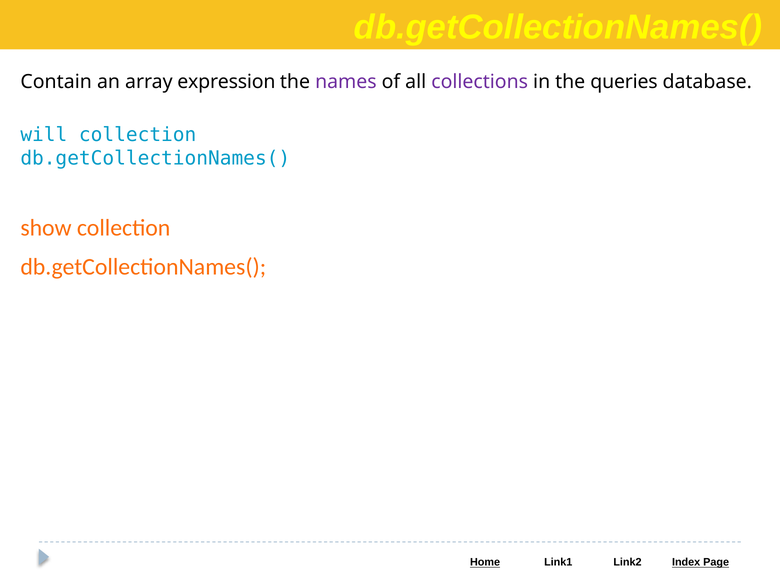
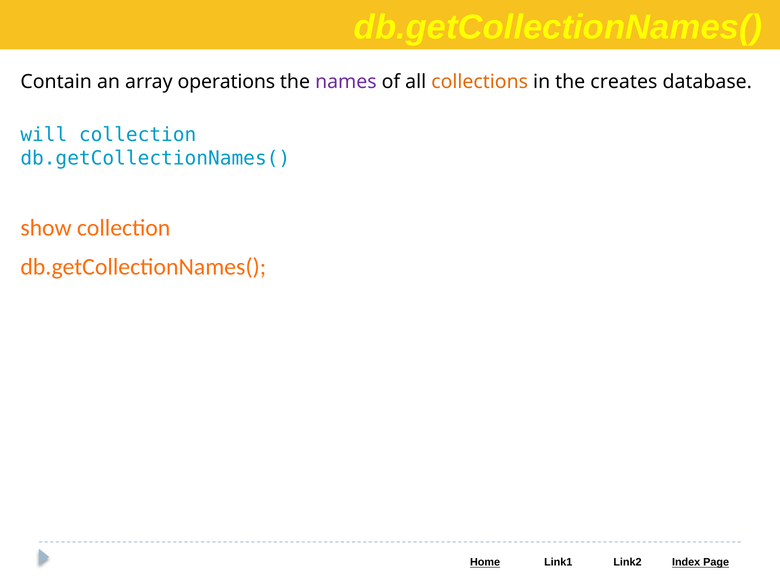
expression: expression -> operations (226, 82)
collections colour: purple -> orange (480, 82)
queries: queries -> creates (624, 82)
